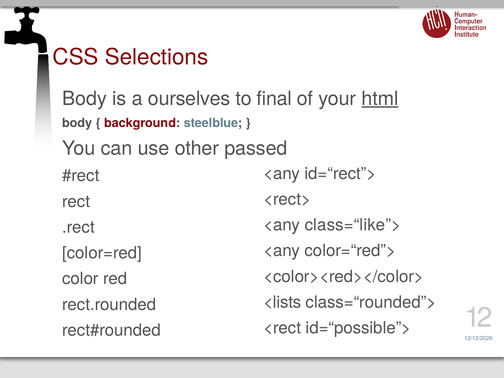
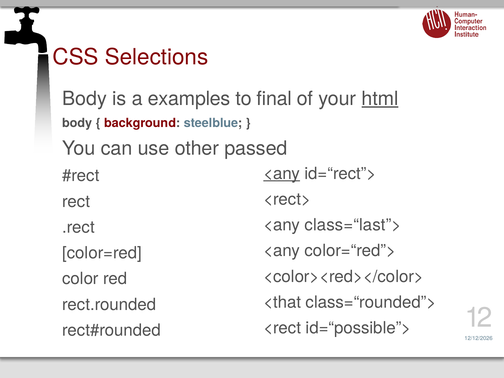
ourselves: ourselves -> examples (189, 99)
<any underline: none -> present (282, 174)
class=“like”>: class=“like”> -> class=“last”> (353, 225)
<lists: <lists -> <that (282, 302)
